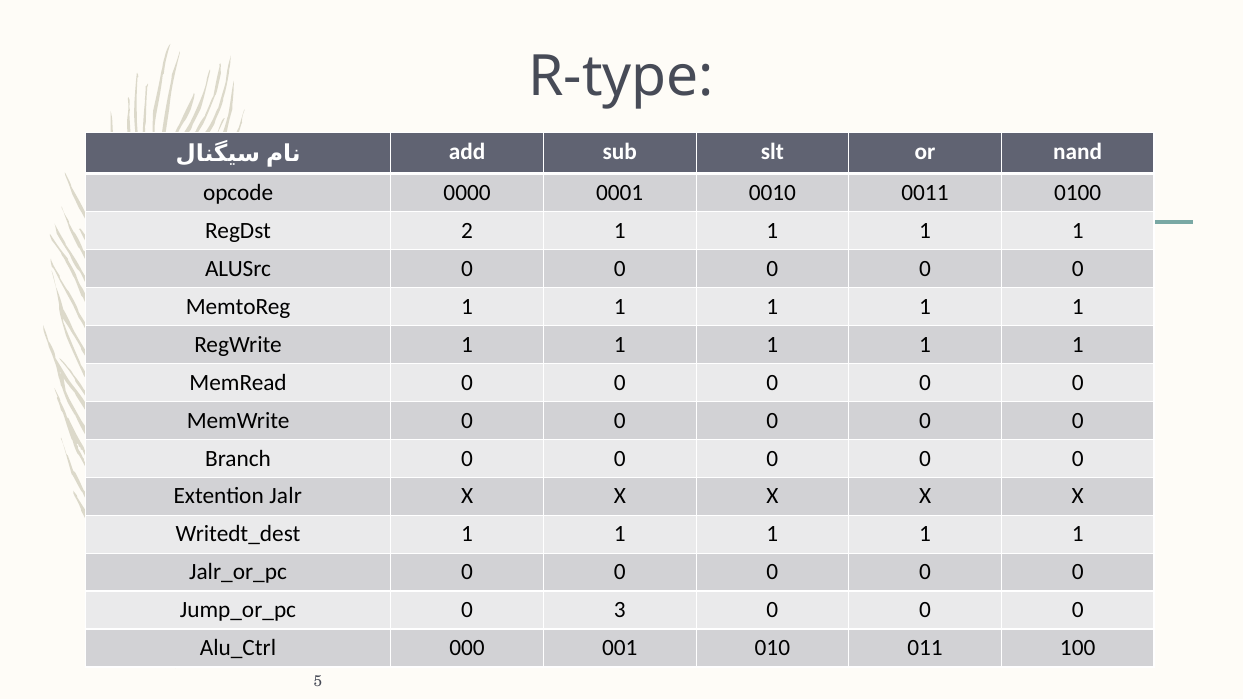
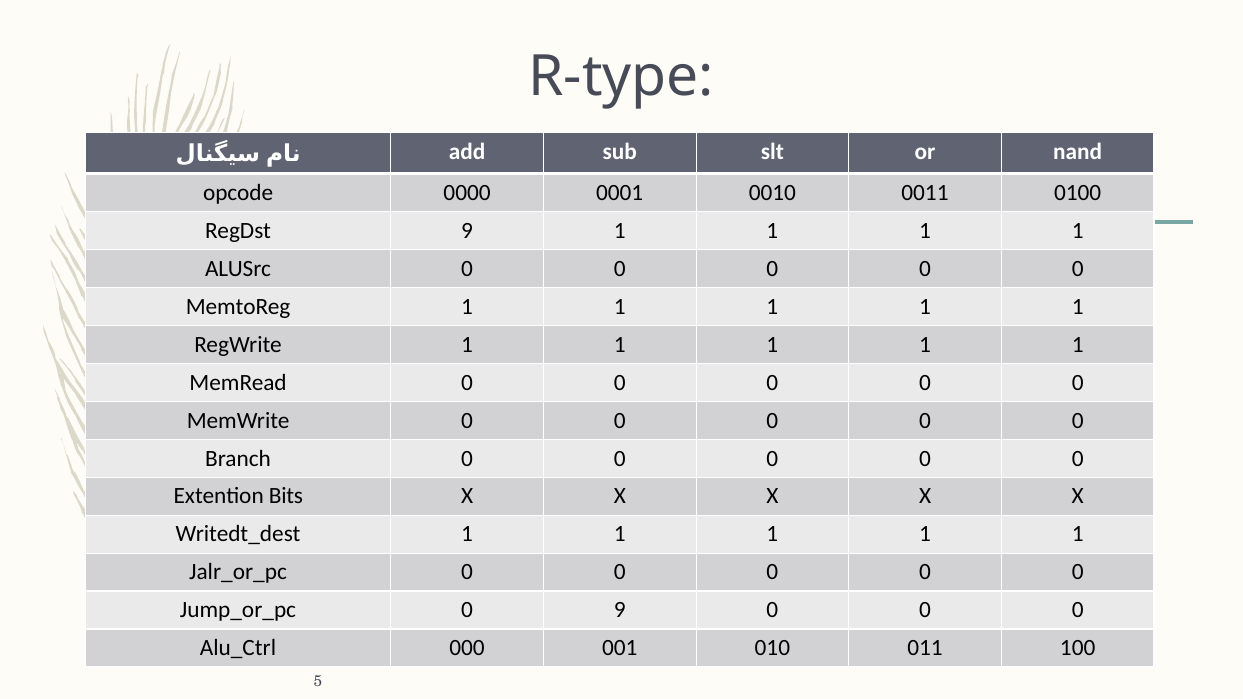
RegDst 2: 2 -> 9 (467, 231)
Jalr: Jalr -> Bits (286, 496)
0 3: 3 -> 9 (620, 610)
